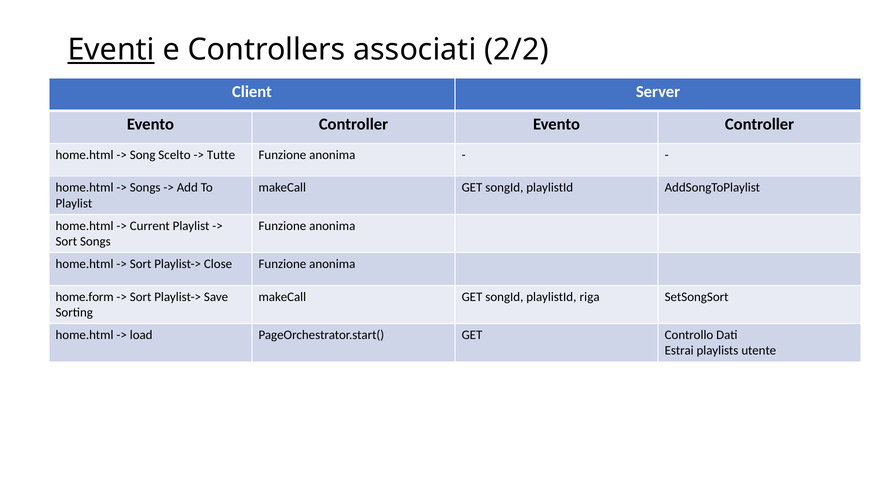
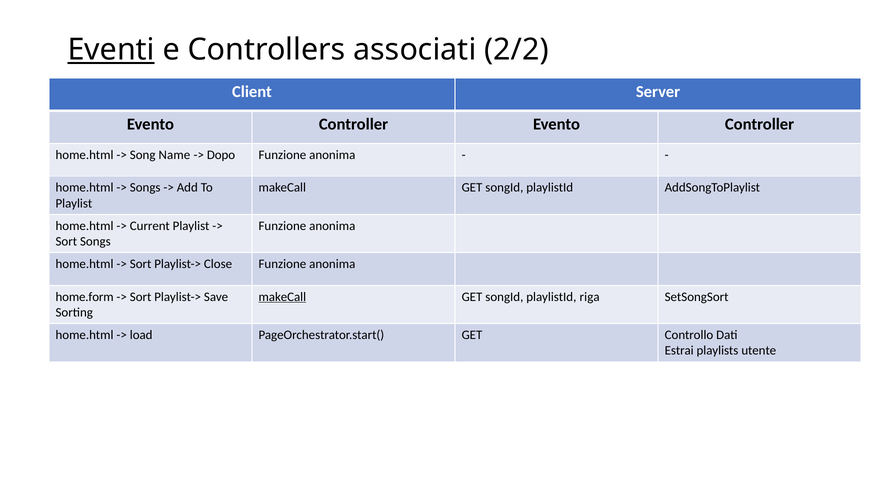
Scelto: Scelto -> Name (174, 155)
Tutte: Tutte -> Dopo (221, 155)
makeCall underline: none -> present (282, 296)
